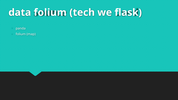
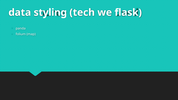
data folium: folium -> styling (50, 12)
